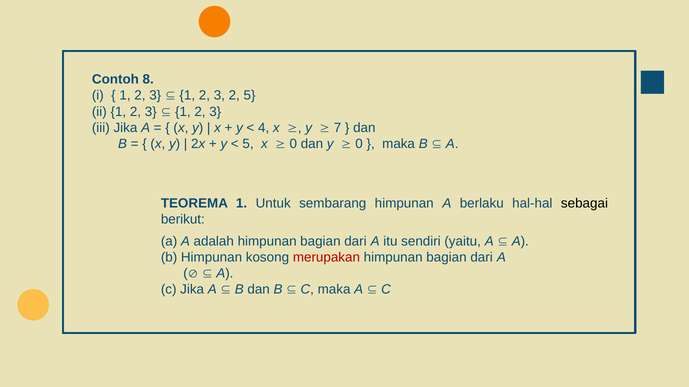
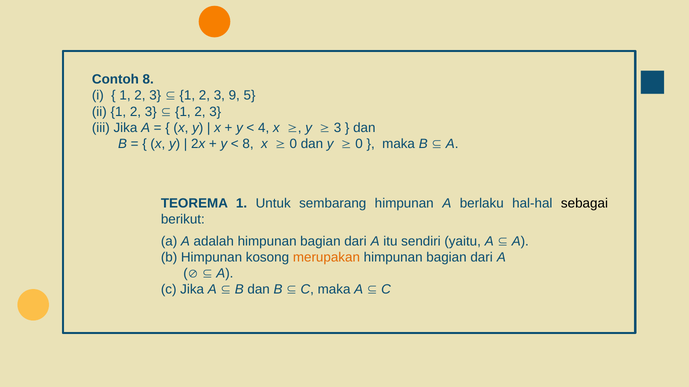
3 2: 2 -> 9 (234, 96)
7: 7 -> 3 (337, 128)
5: 5 -> 8 (248, 144)
merupakan colour: red -> orange (326, 258)
